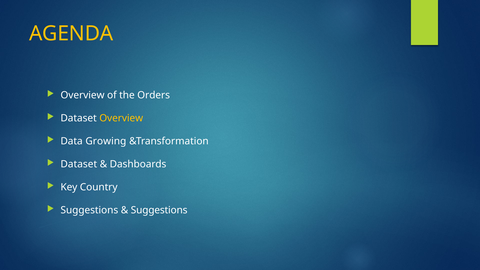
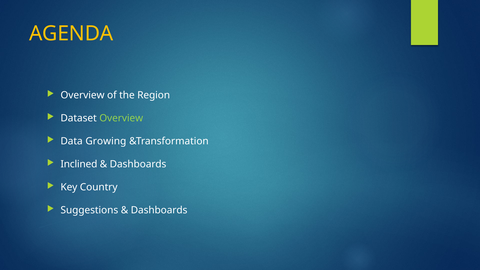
Orders: Orders -> Region (154, 95)
Overview colour: yellow -> light green (121, 118)
Dataset: Dataset -> Inclined (79, 164)
Suggestions: Suggestions -> Dashboards (159, 210)
